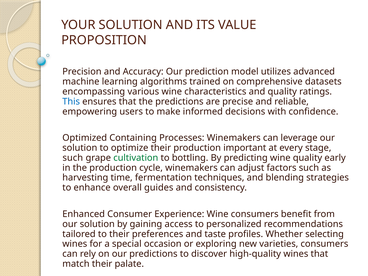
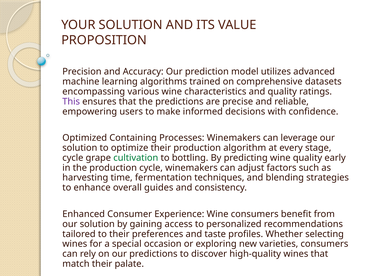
This colour: blue -> purple (71, 102)
important: important -> algorithm (245, 148)
such: such -> cycle (73, 158)
